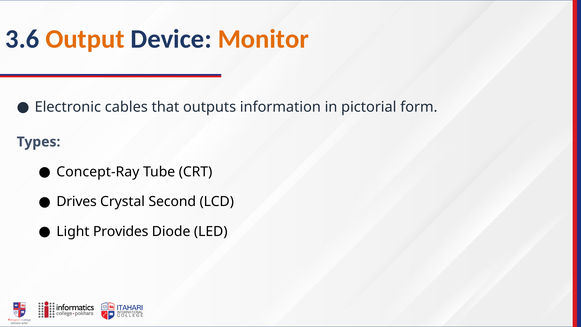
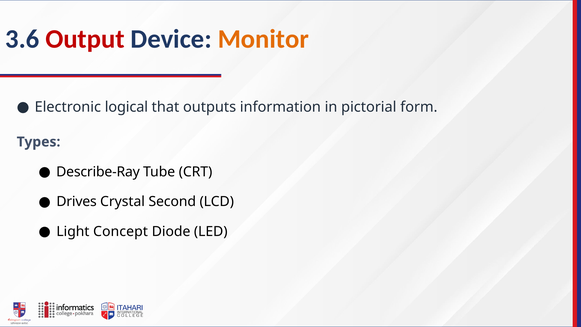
Output colour: orange -> red (85, 39)
cables: cables -> logical (126, 107)
Concept-Ray: Concept-Ray -> Describe-Ray (98, 172)
Provides: Provides -> Concept (121, 231)
